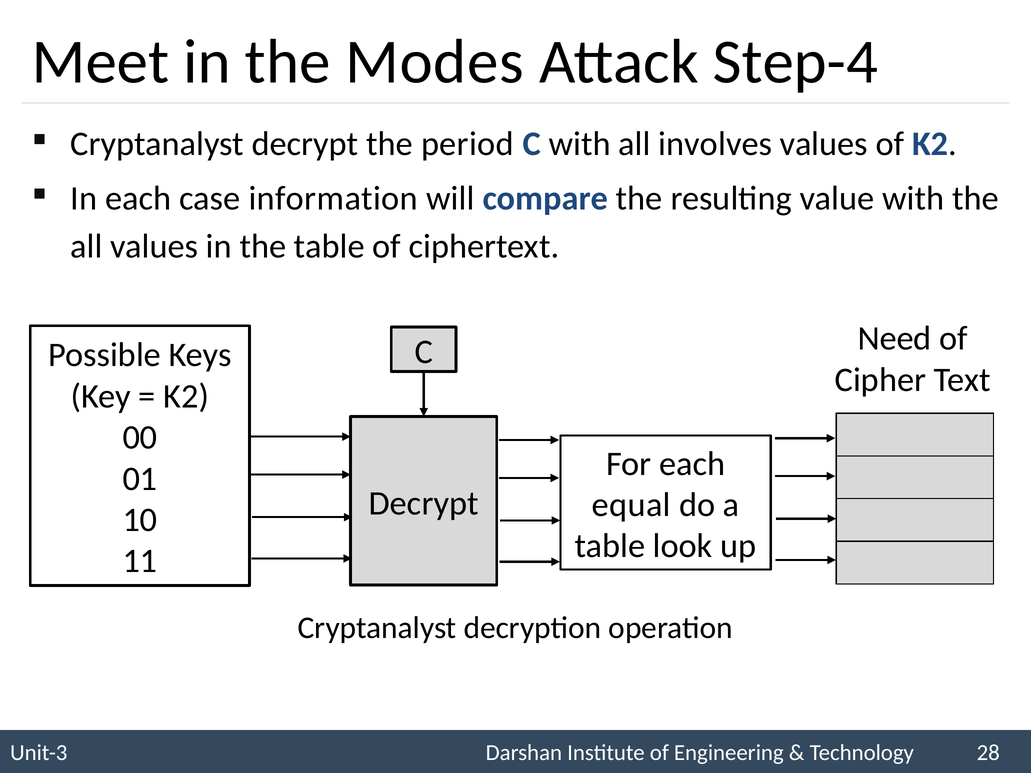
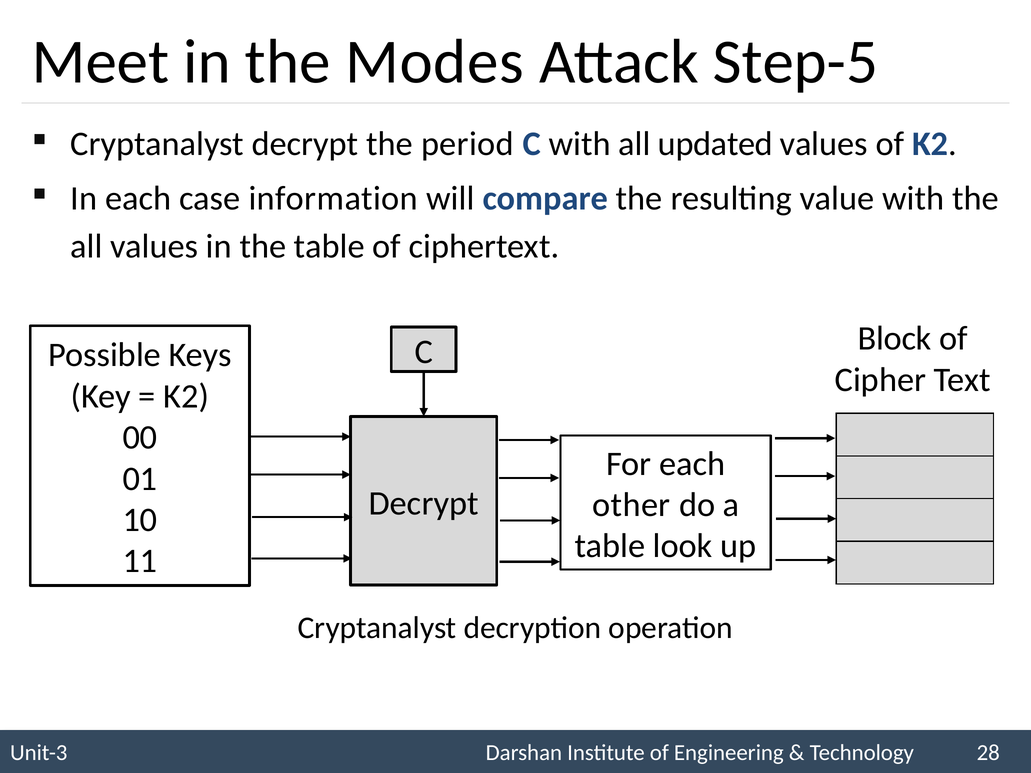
Step-4: Step-4 -> Step-5 (795, 62)
involves: involves -> updated (715, 144)
Need: Need -> Block (895, 339)
equal: equal -> other (631, 505)
